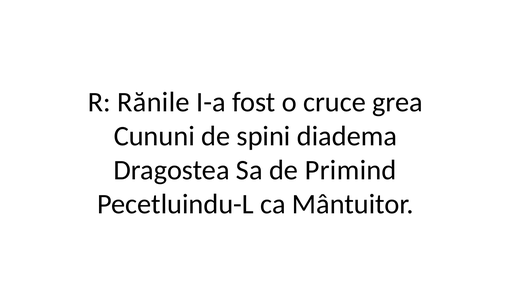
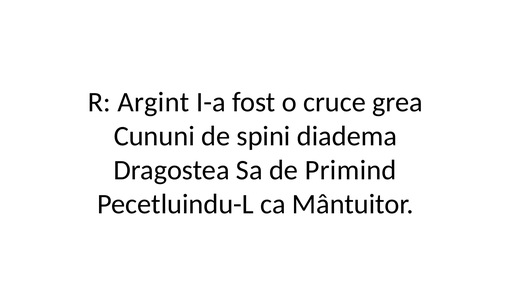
Rănile: Rănile -> Argint (153, 102)
